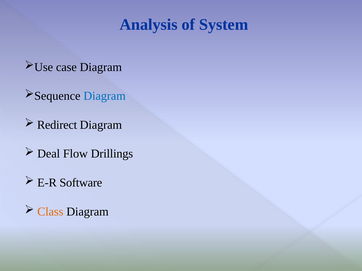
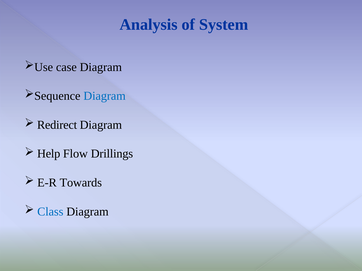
Deal: Deal -> Help (49, 154)
Software: Software -> Towards (81, 183)
Class colour: orange -> blue (50, 212)
